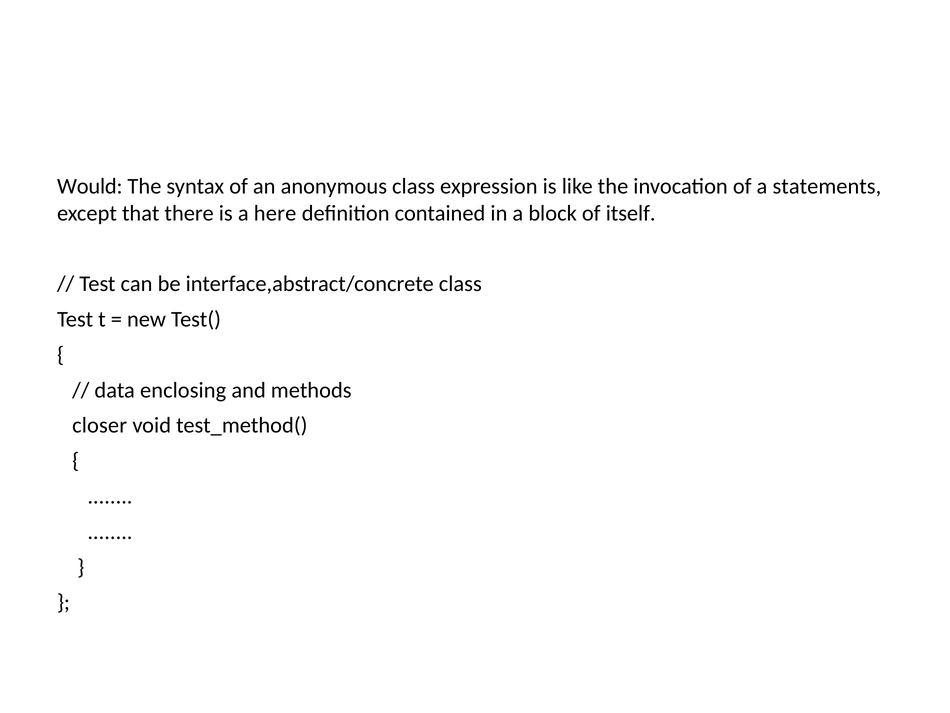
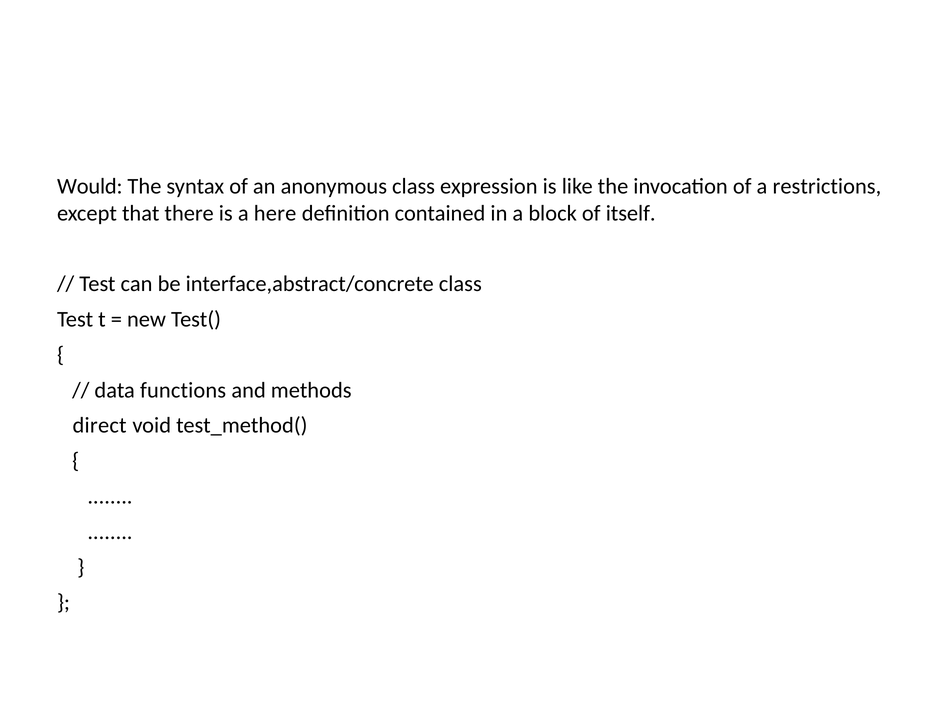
statements: statements -> restrictions (827, 186)
enclosing: enclosing -> functions (183, 390)
closer: closer -> direct (100, 425)
